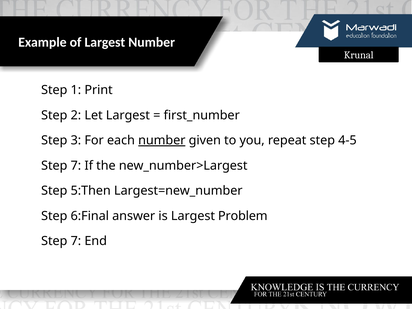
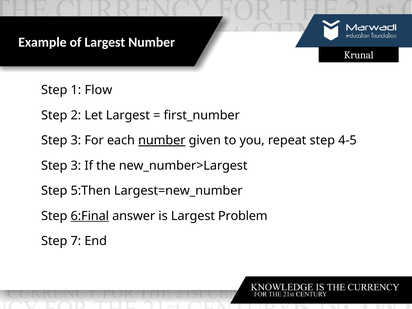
Print: Print -> Flow (98, 90)
7: 7 -> 3 (76, 166)
6:Final underline: none -> present (90, 216)
